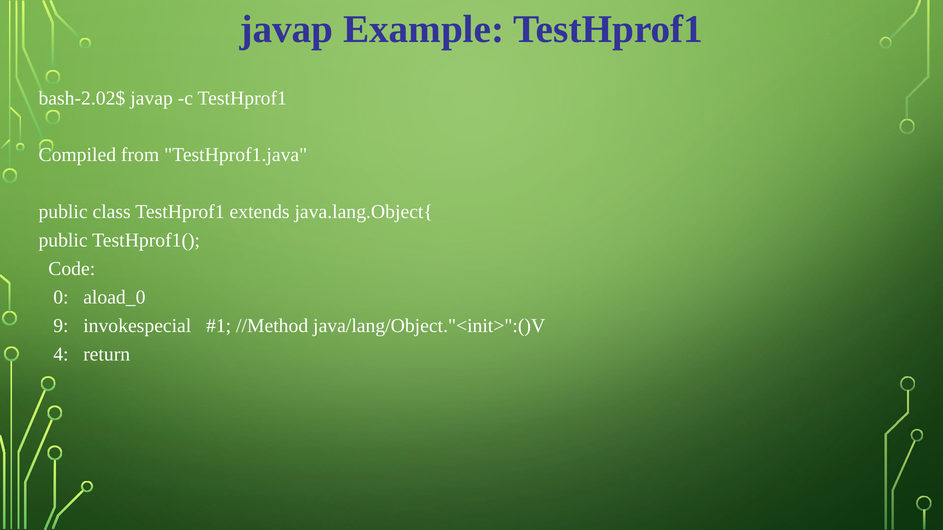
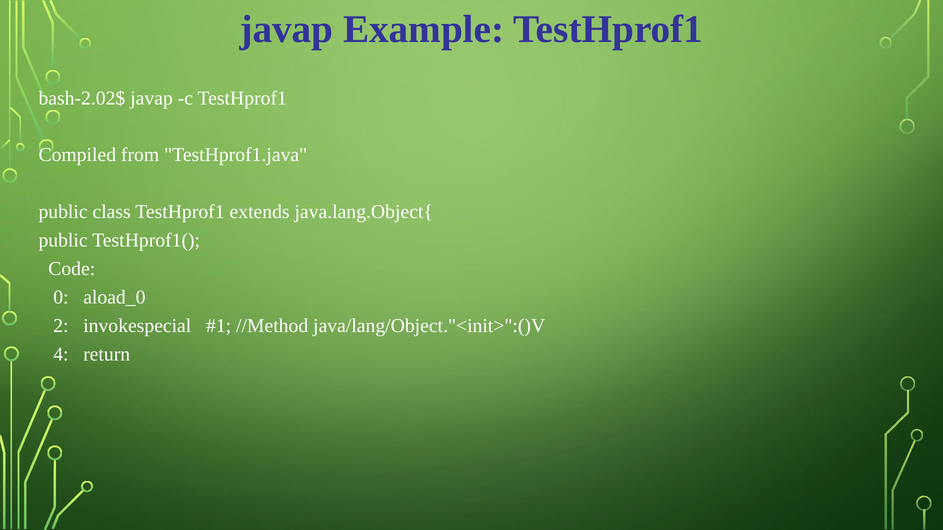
9: 9 -> 2 (61, 326)
